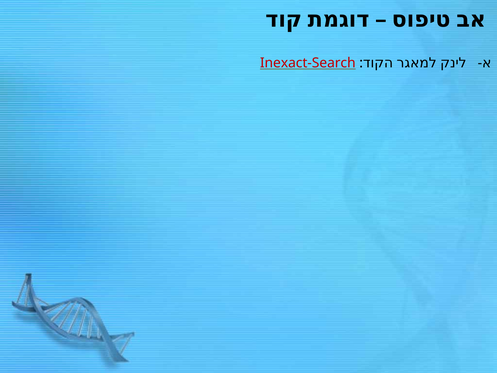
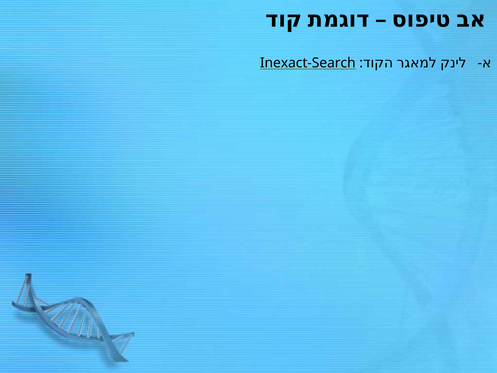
Inexact-Search colour: red -> black (308, 63)
